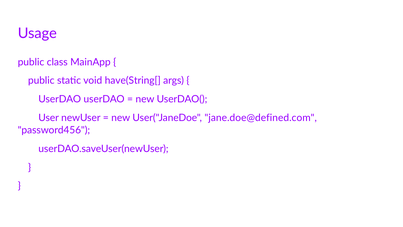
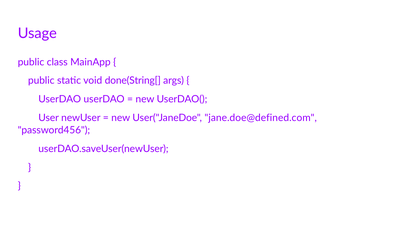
have(String[: have(String[ -> done(String[ (133, 81)
